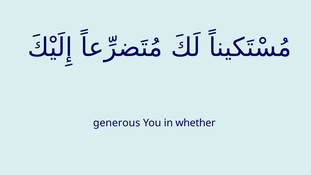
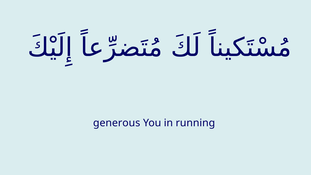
whether: whether -> running (195, 123)
